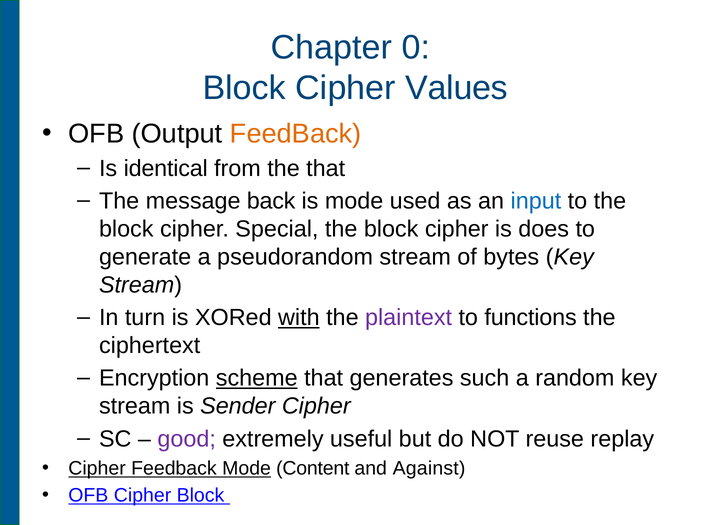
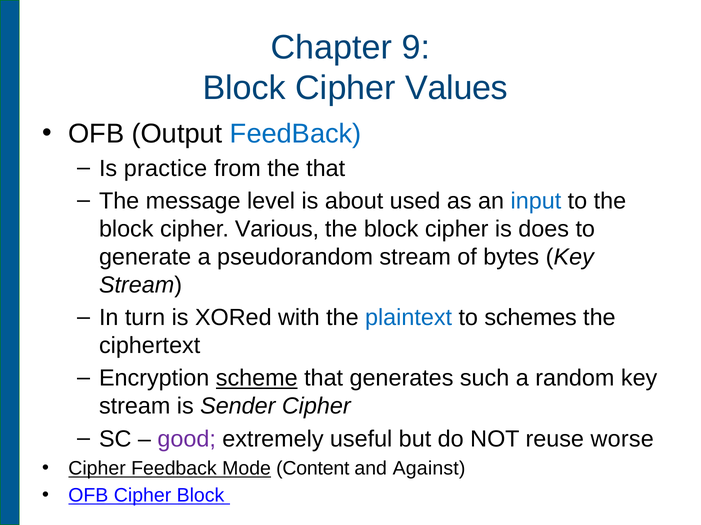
0: 0 -> 9 (416, 47)
FeedBack colour: orange -> blue (296, 134)
identical: identical -> practice (166, 169)
back: back -> level (271, 201)
is mode: mode -> about (354, 201)
Special: Special -> Various (277, 229)
with underline: present -> none (299, 318)
plaintext colour: purple -> blue (409, 318)
functions: functions -> schemes (531, 318)
replay: replay -> worse (622, 440)
